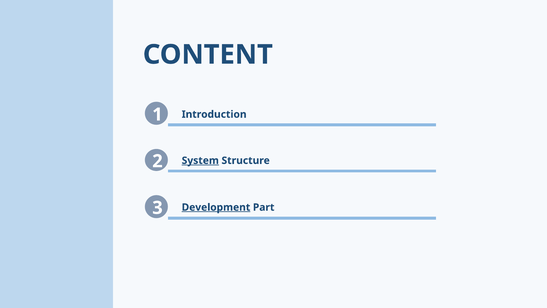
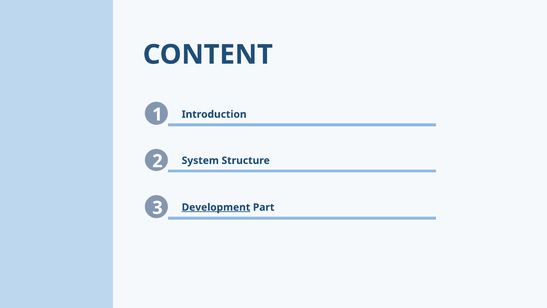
System underline: present -> none (200, 160)
